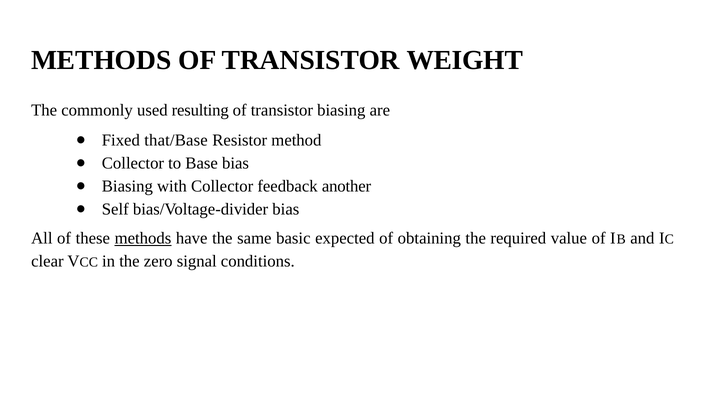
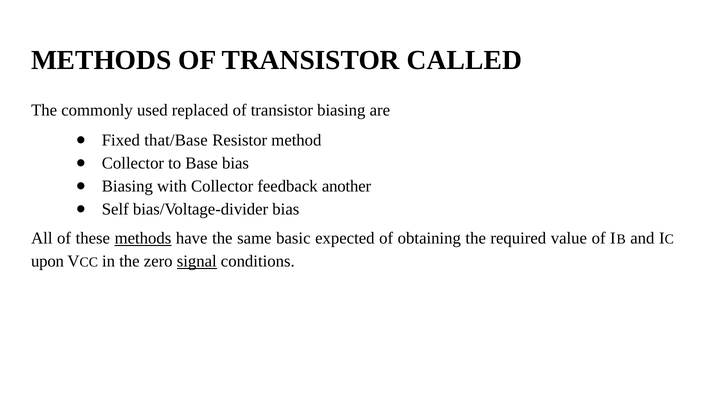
WEIGHT: WEIGHT -> CALLED (464, 60)
resulting: resulting -> replaced (200, 110)
clear: clear -> upon (47, 261)
signal underline: none -> present (197, 261)
